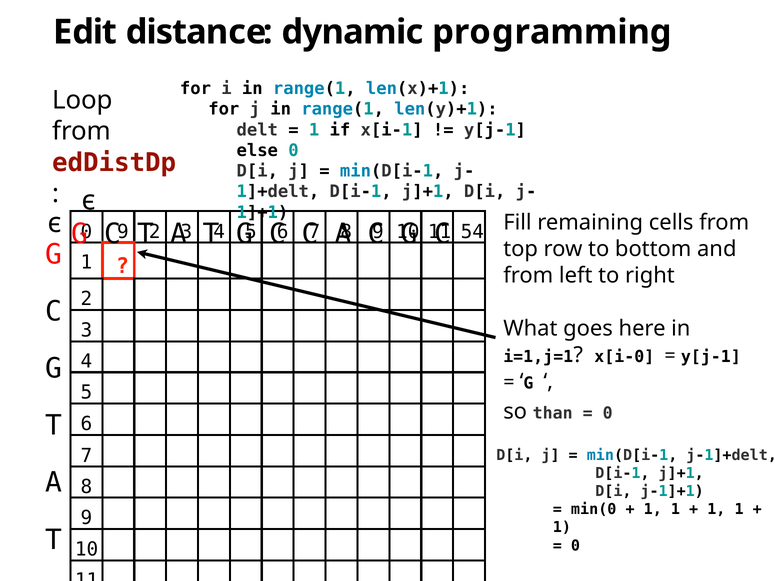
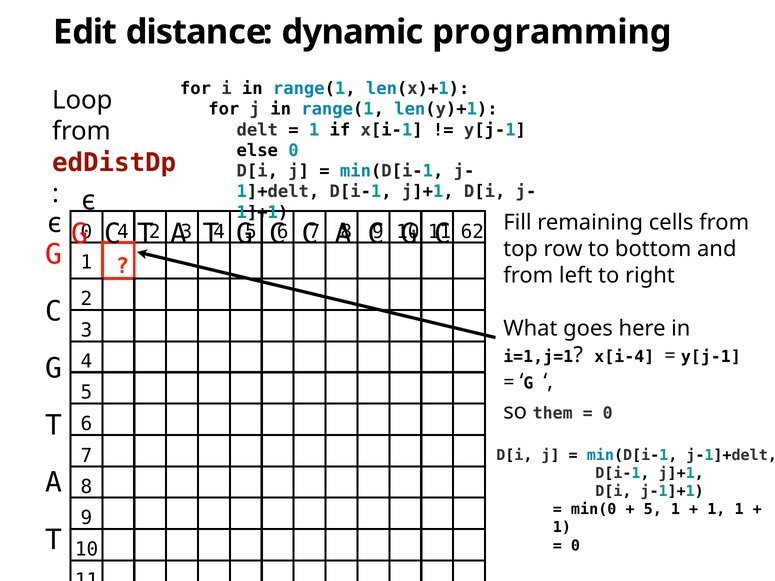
9: 9 -> 4 (123, 232)
54: 54 -> 62 (472, 232)
x[i-0: x[i-0 -> x[i-4 (624, 357)
than: than -> them (553, 414)
1: 1 -> 5 (653, 510)
